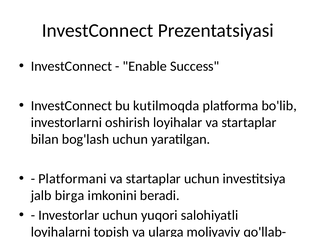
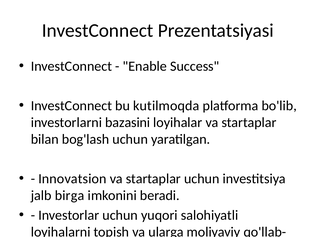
oshirish: oshirish -> bazasini (128, 122)
Platformani: Platformani -> Innovatsion (72, 179)
